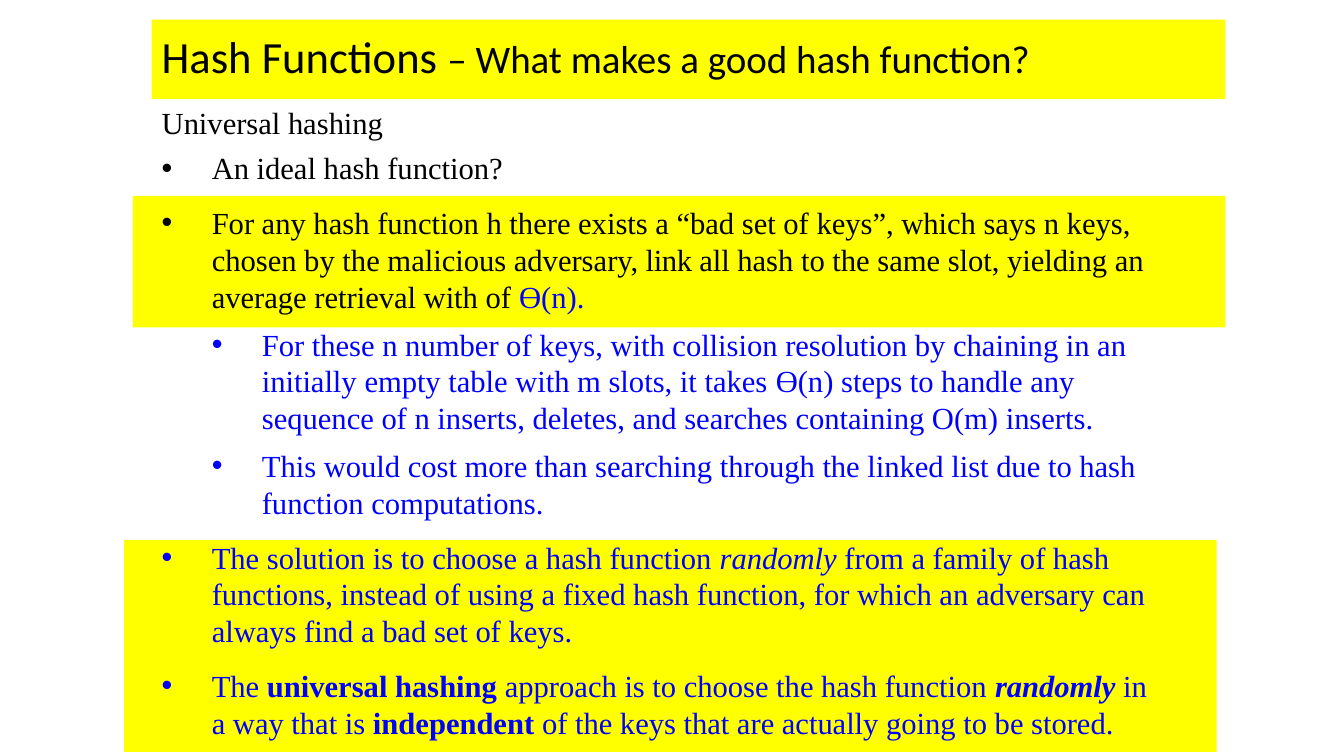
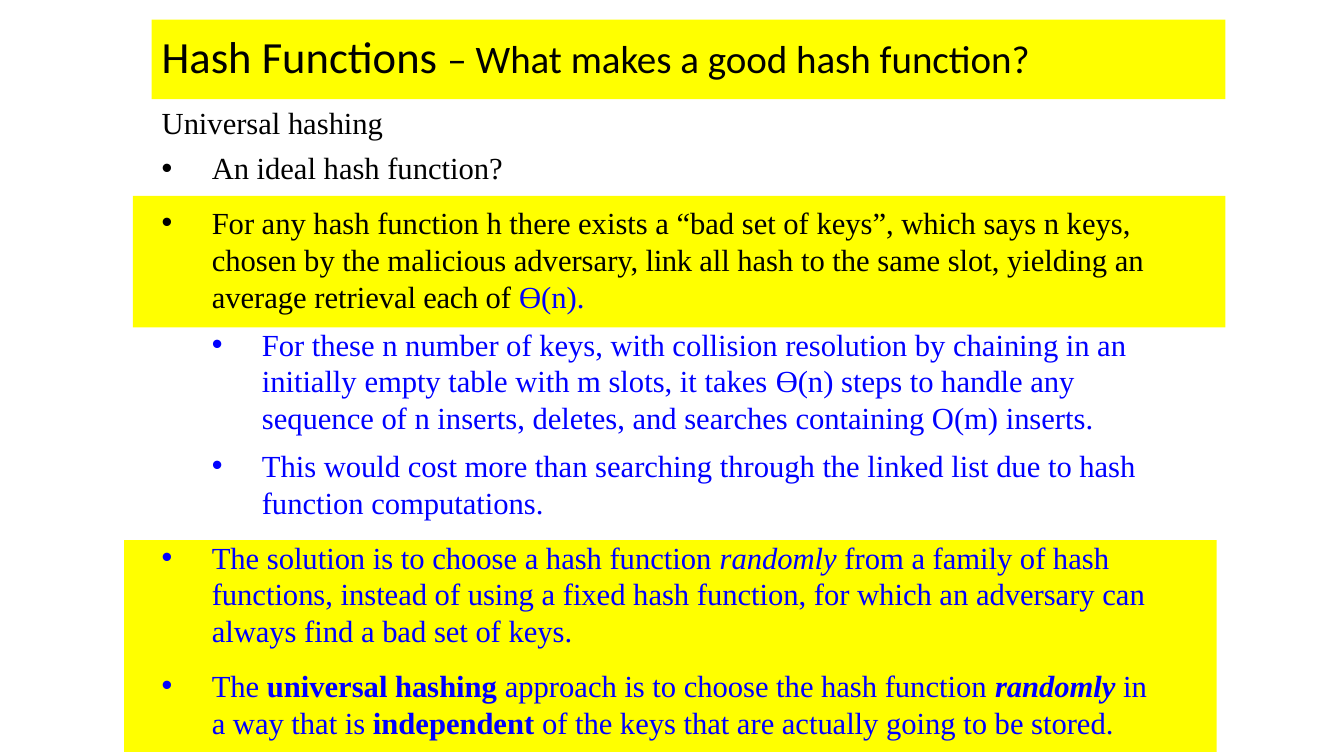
retrieval with: with -> each (451, 298)
